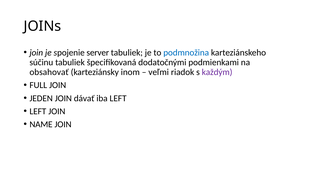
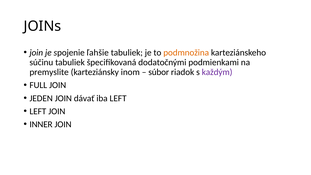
server: server -> ľahšie (98, 53)
podmnožina colour: blue -> orange (186, 53)
obsahovať: obsahovať -> premyslite (49, 72)
veľmi: veľmi -> súbor (159, 72)
NAME: NAME -> INNER (41, 124)
